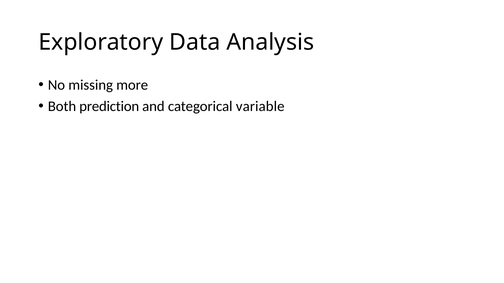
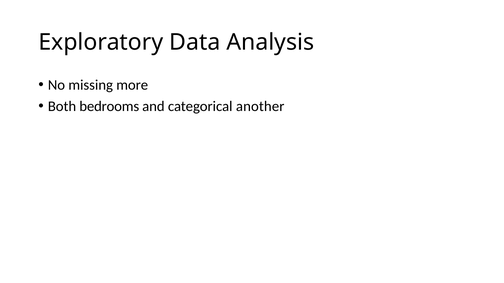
prediction: prediction -> bedrooms (109, 106)
variable: variable -> another (260, 106)
